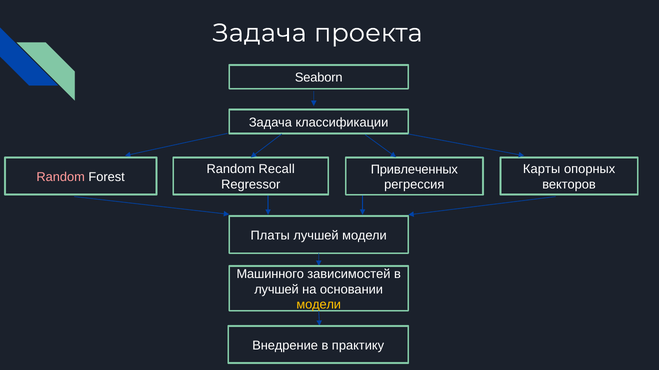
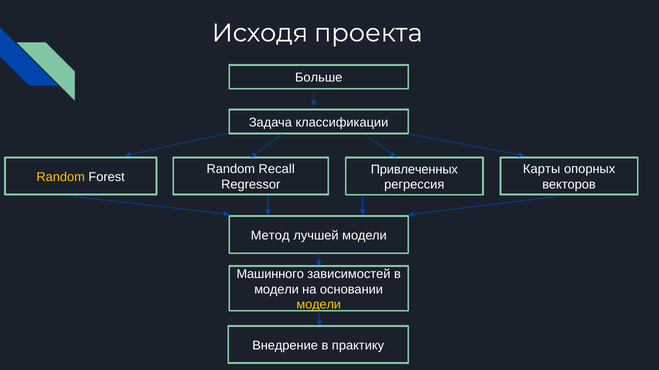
Задача: Задача -> Исходя (260, 33)
Seaborn: Seaborn -> Больше (319, 78)
Random colour: pink -> yellow (61, 177)
Платы: Платы -> Метод (270, 236)
лучшей: лучшей -> модели (277, 290)
